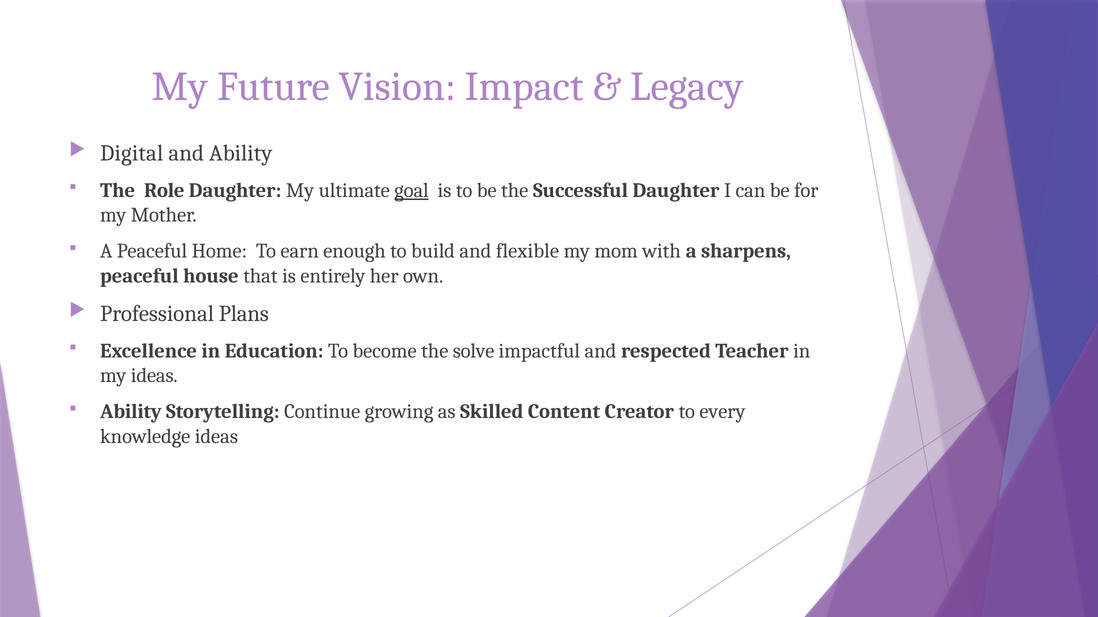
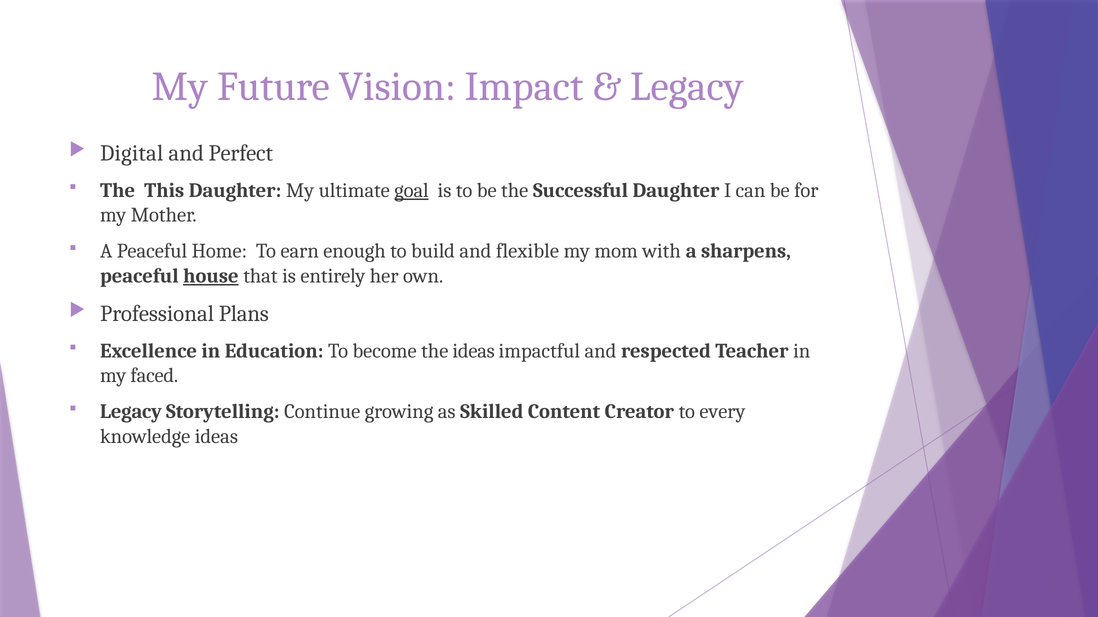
and Ability: Ability -> Perfect (241, 153)
Role: Role -> This (164, 191)
house underline: none -> present (211, 276)
the solve: solve -> ideas (474, 351)
my ideas: ideas -> faced (154, 376)
Ability: Ability -> Legacy (131, 412)
